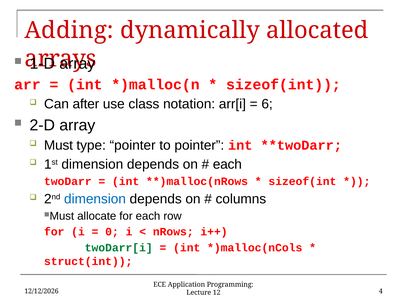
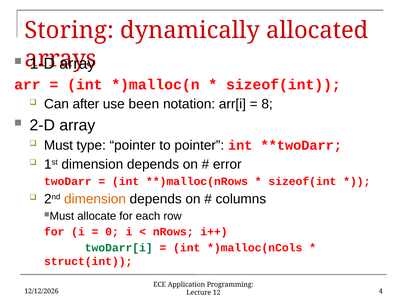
Adding: Adding -> Storing (69, 30)
class: class -> been (144, 104)
6: 6 -> 8 (267, 104)
each: each -> error (227, 164)
dimension colour: blue -> orange (95, 199)
